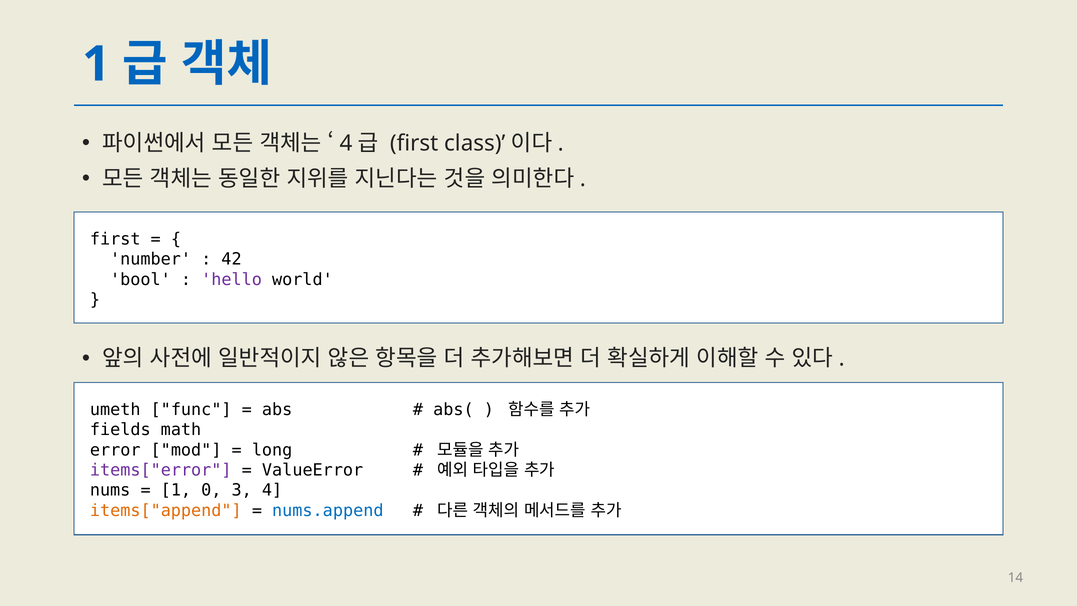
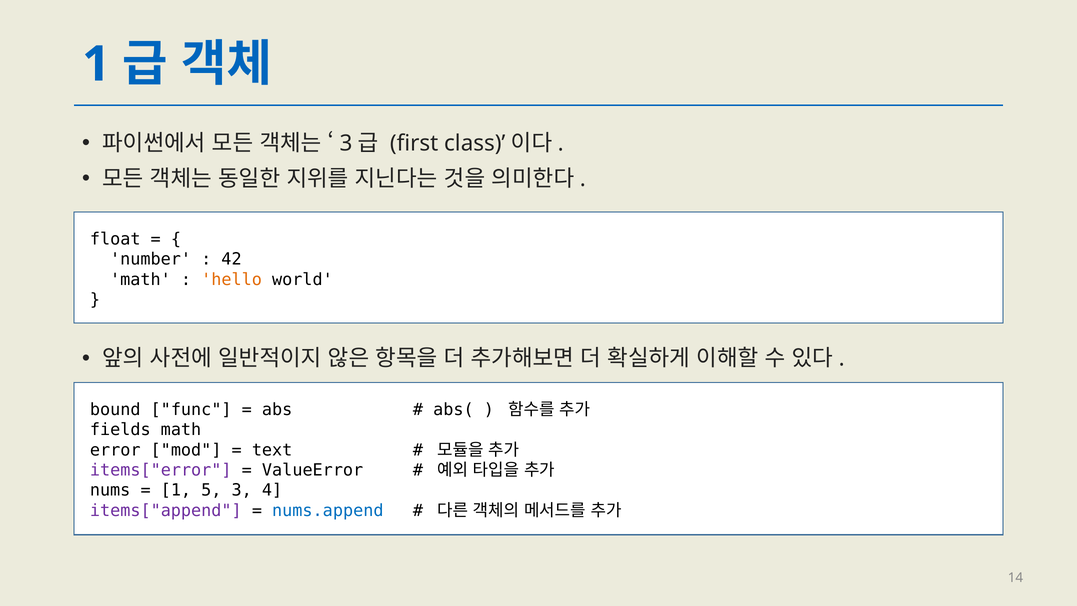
4: 4 -> 3 (346, 143)
first: first -> float (115, 239)
bool: bool -> math (140, 279)
hello colour: purple -> orange (232, 279)
umeth: umeth -> bound (115, 409)
long: long -> text (272, 450)
0: 0 -> 5 (211, 490)
items["append colour: orange -> purple (166, 510)
